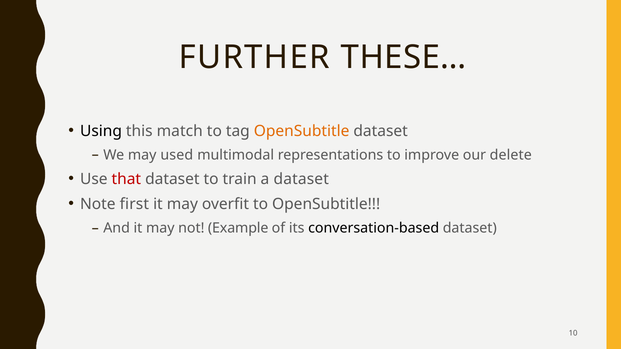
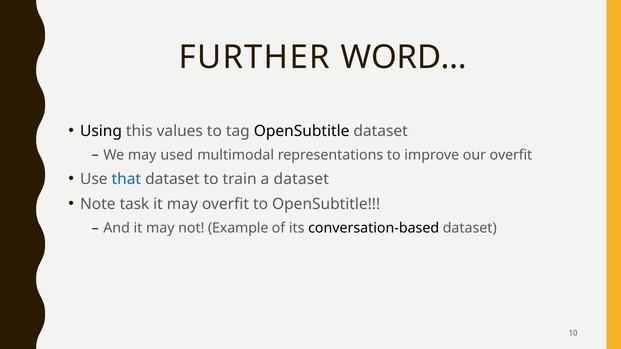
THESE…: THESE… -> WORD… (404, 57)
match: match -> values (180, 131)
OpenSubtitle colour: orange -> black (302, 131)
our delete: delete -> overfit (511, 155)
that colour: red -> blue (126, 179)
first: first -> task (134, 204)
